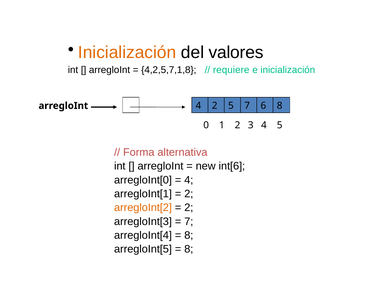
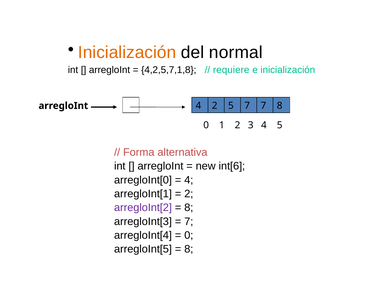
valores: valores -> normal (236, 52)
7 6: 6 -> 7 (263, 106)
arregloInt[2 colour: orange -> purple (143, 208)
2: 2 -> 8 (189, 208)
8: 8 -> 0 (189, 236)
